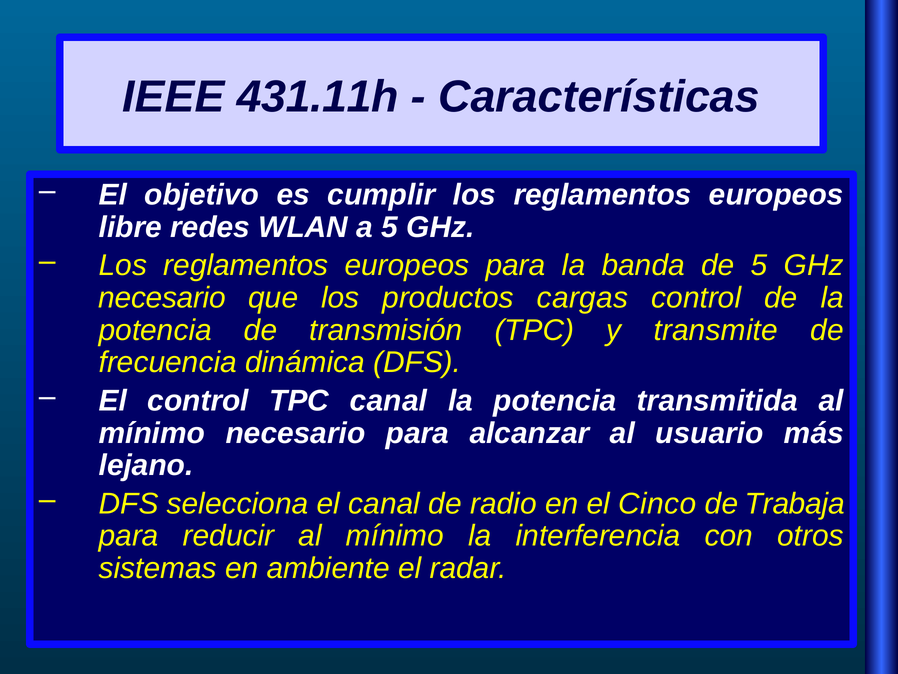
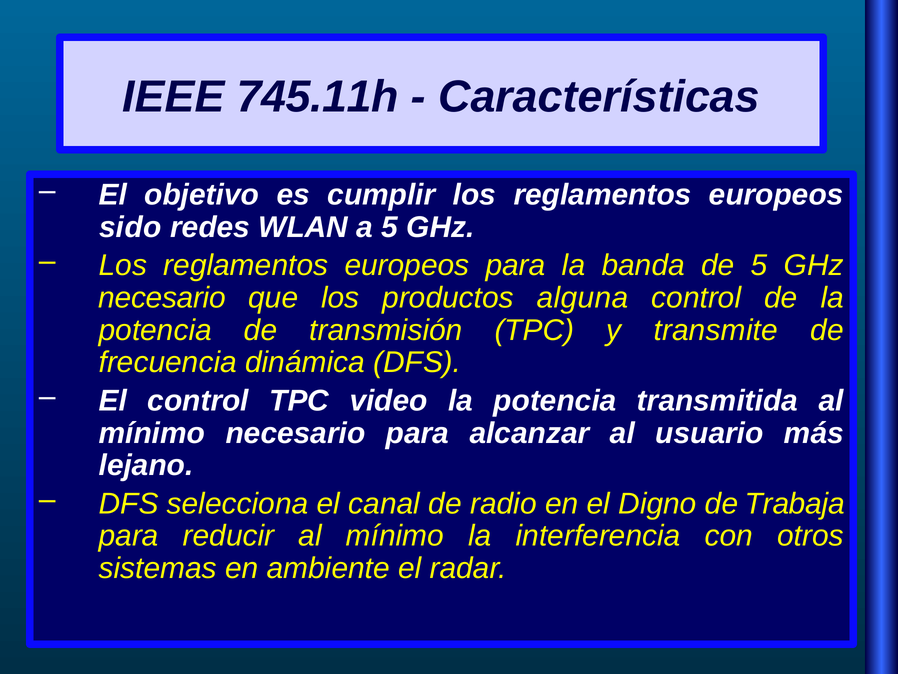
431.11h: 431.11h -> 745.11h (318, 97)
libre: libre -> sido (130, 227)
cargas: cargas -> alguna (582, 298)
TPC canal: canal -> video (389, 400)
Cinco: Cinco -> Digno (658, 503)
